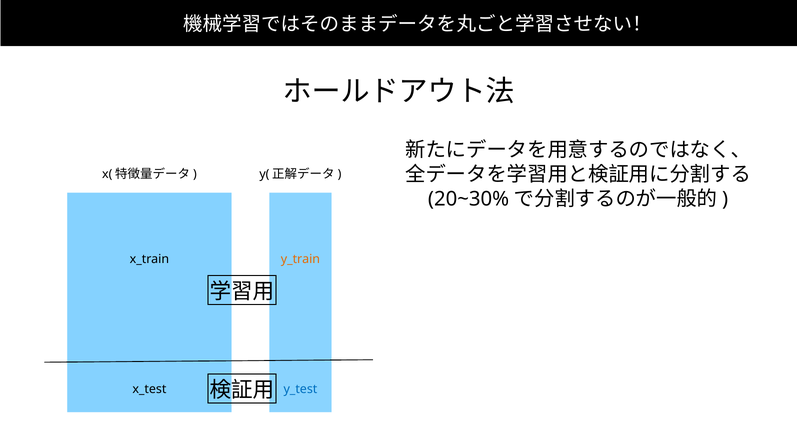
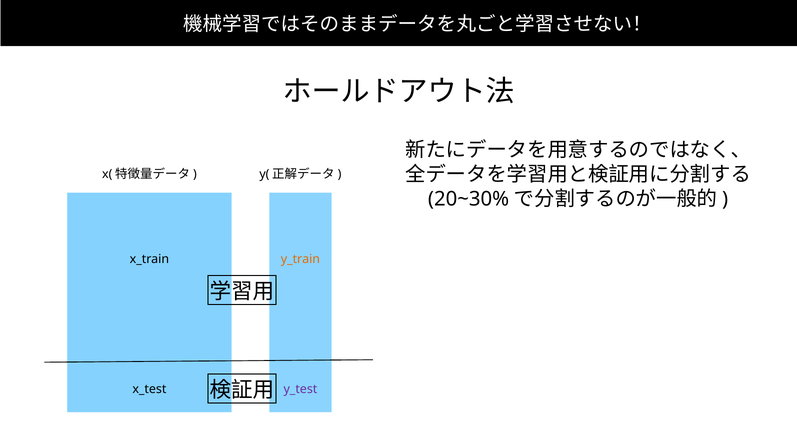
y_test colour: blue -> purple (300, 390)
